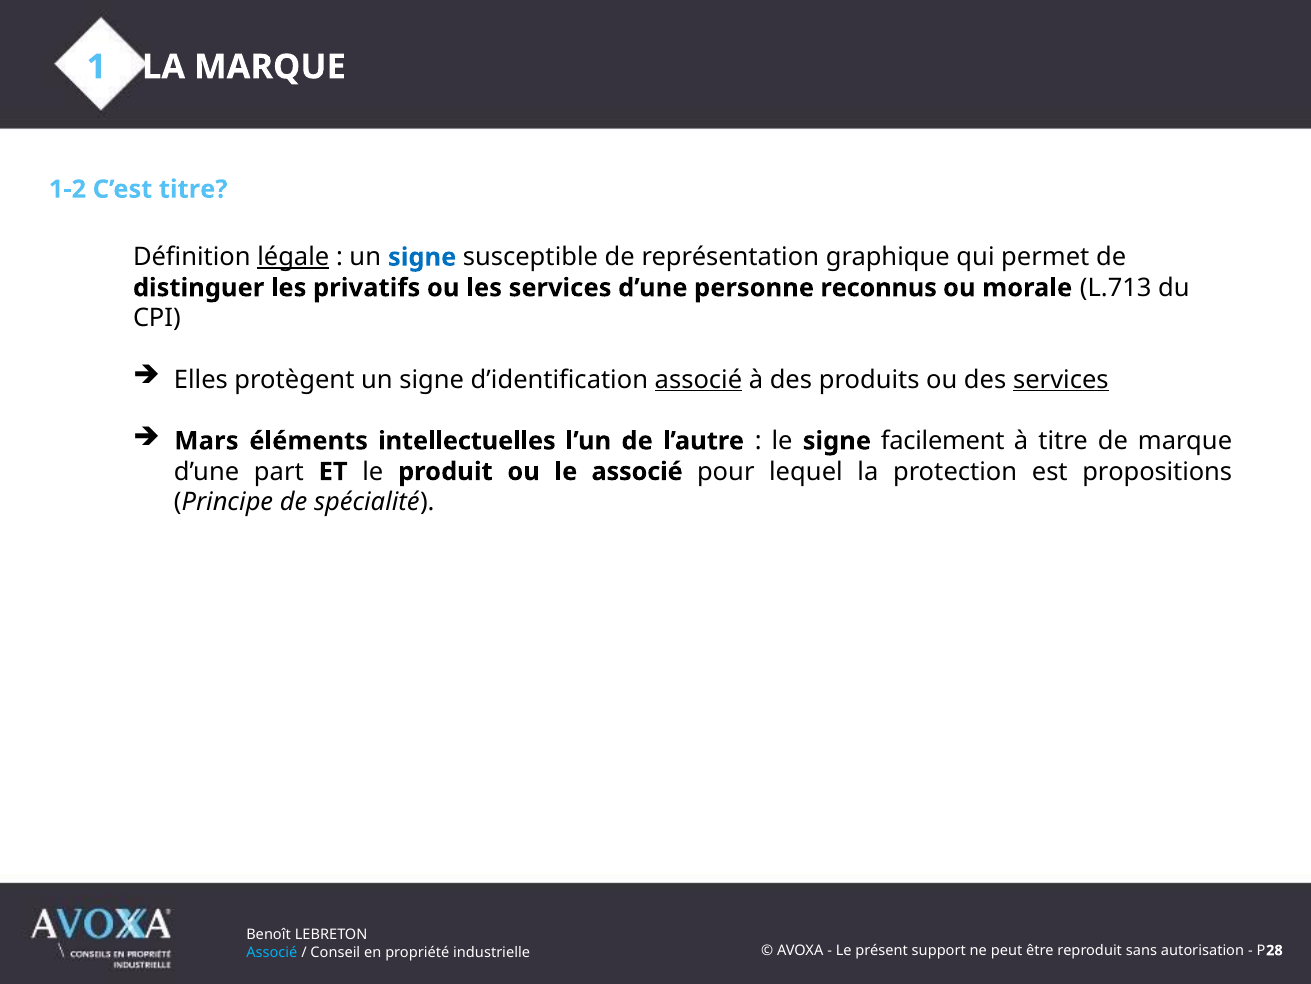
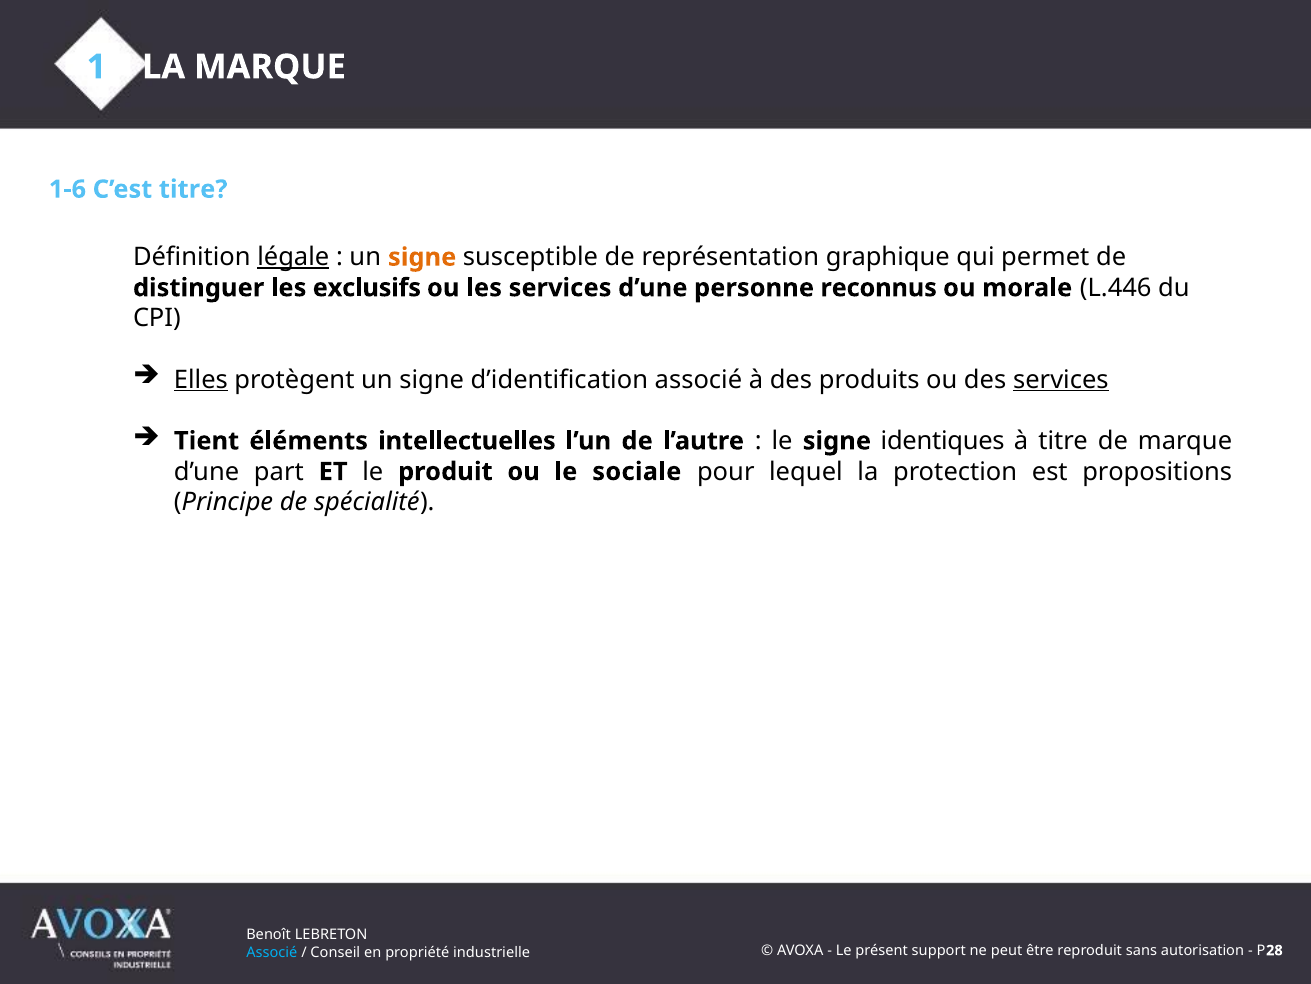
1-2: 1-2 -> 1-6 (67, 189)
signe colour: blue -> orange (422, 257)
privatifs: privatifs -> exclusifs (367, 288)
L.713: L.713 -> L.446 (1116, 288)
Elles underline: none -> present (201, 379)
associé underline: present -> none (698, 379)
Mars: Mars -> Tient (207, 441)
facilement: facilement -> identiques (943, 441)
le associé: associé -> sociale (637, 471)
